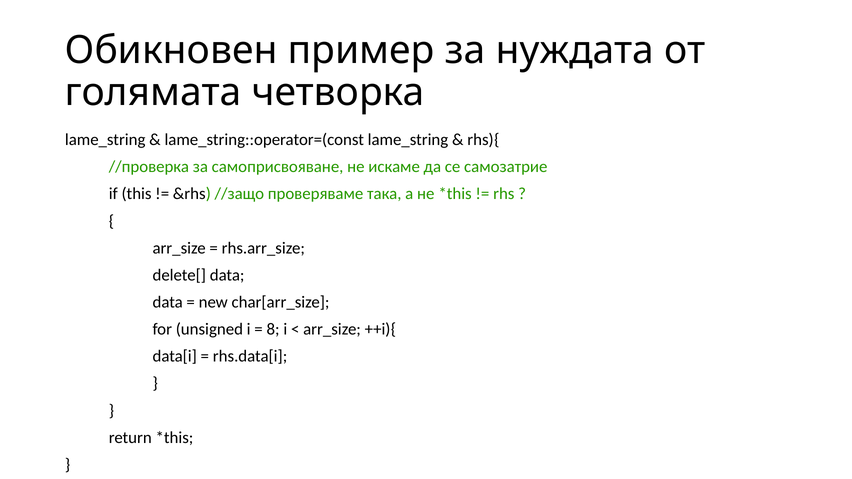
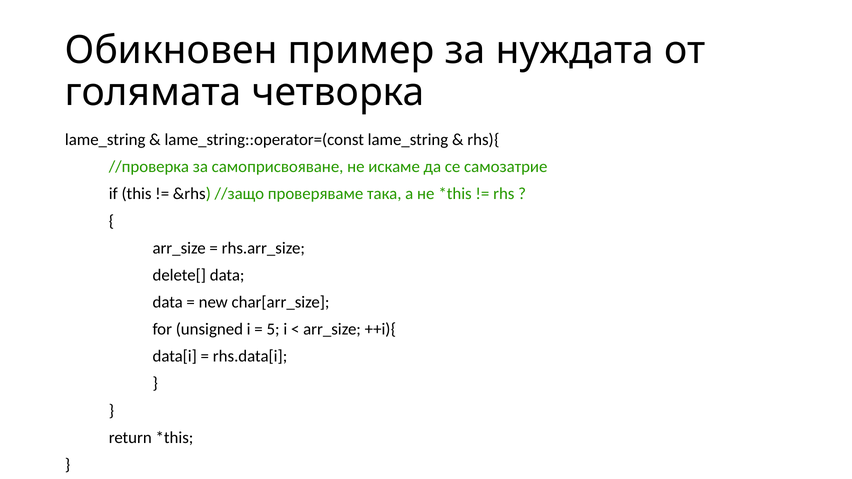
8: 8 -> 5 (273, 329)
